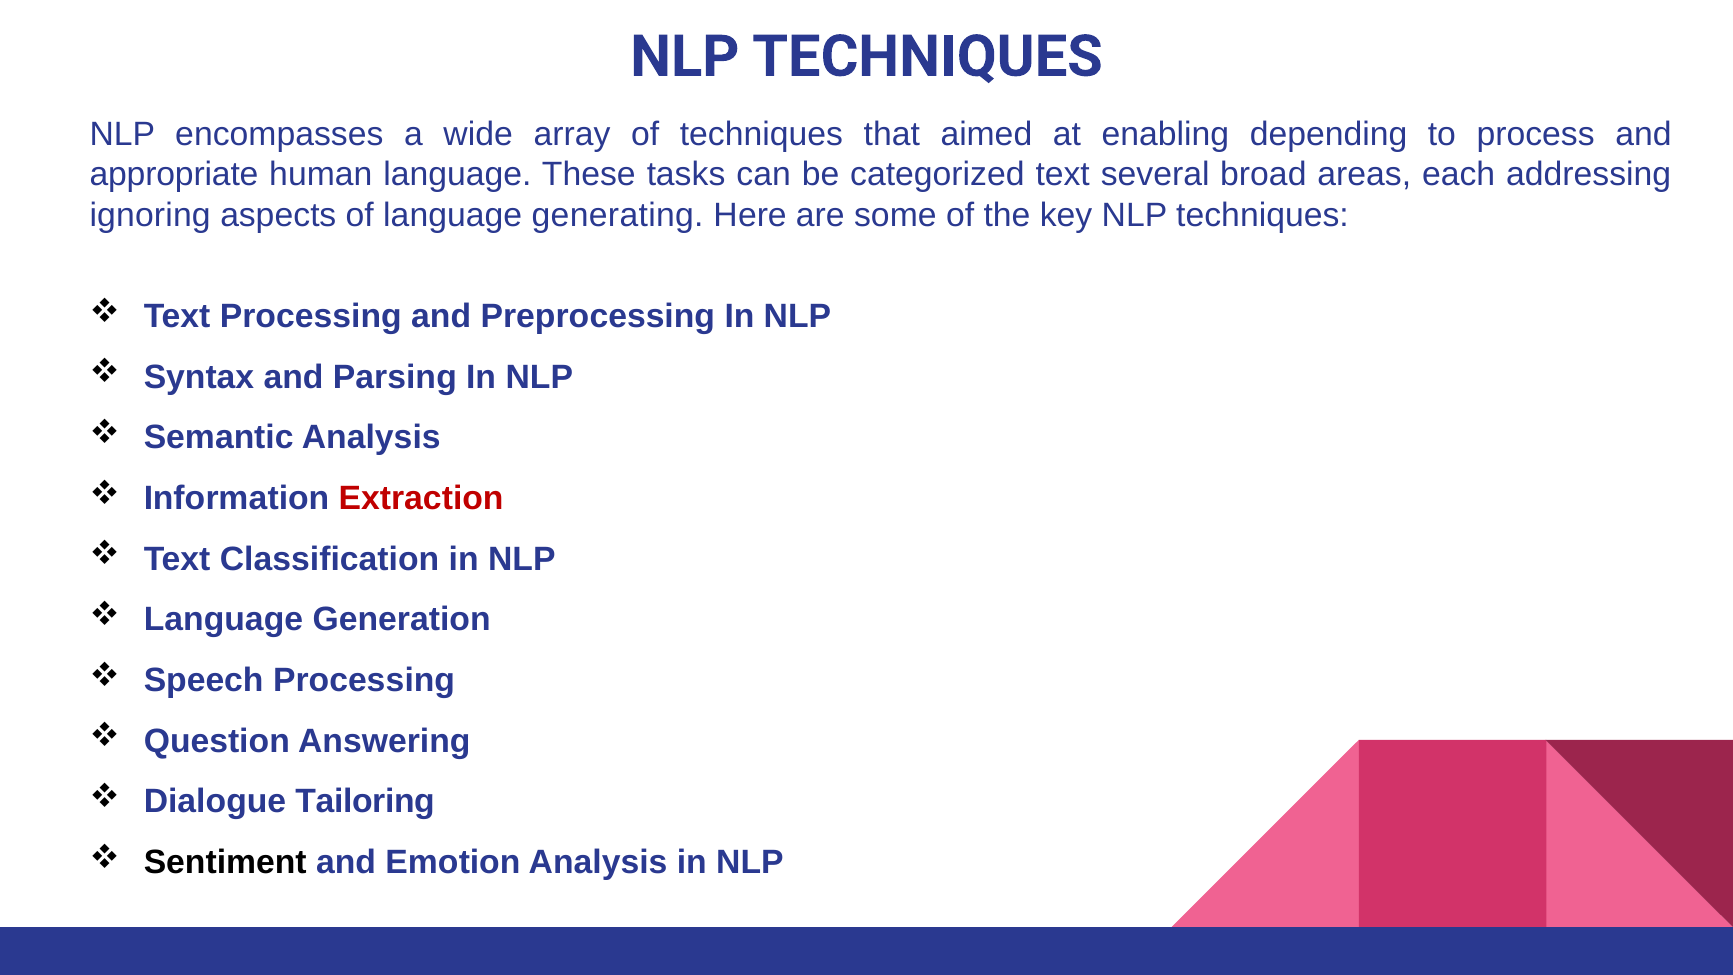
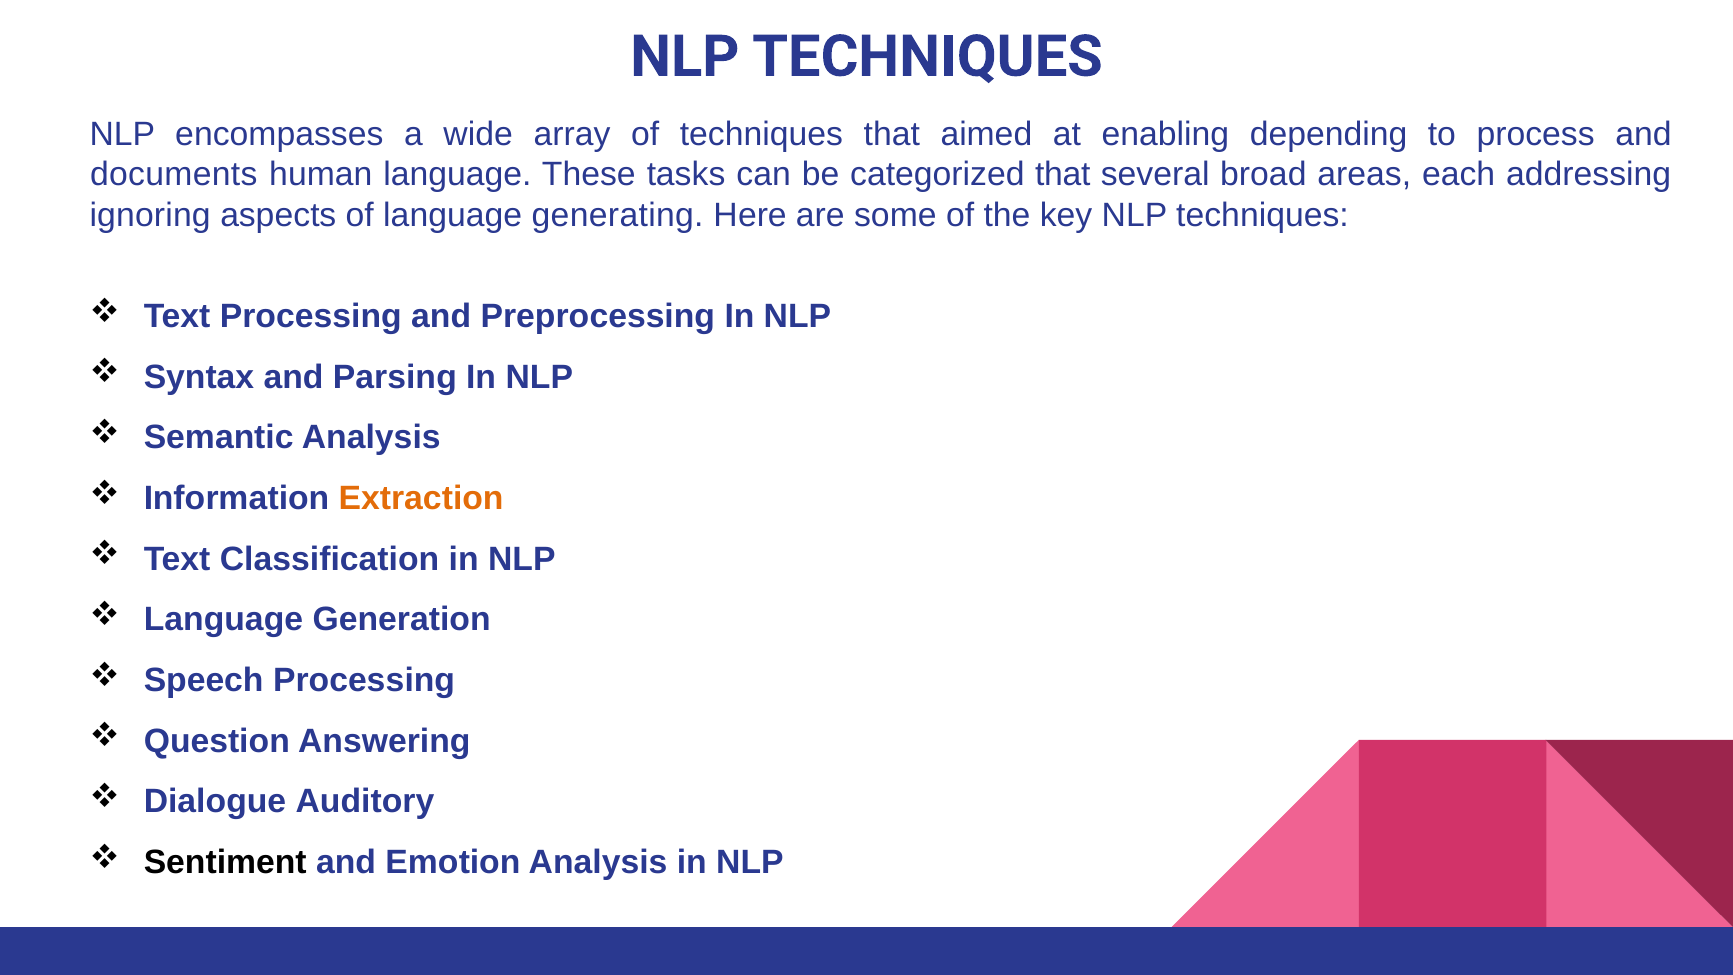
appropriate: appropriate -> documents (174, 175)
categorized text: text -> that (1063, 175)
Extraction colour: red -> orange (421, 498)
Tailoring: Tailoring -> Auditory (365, 802)
